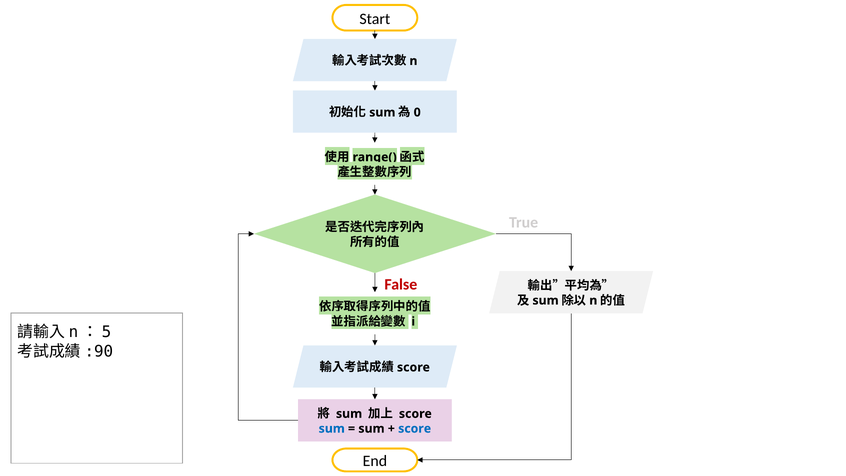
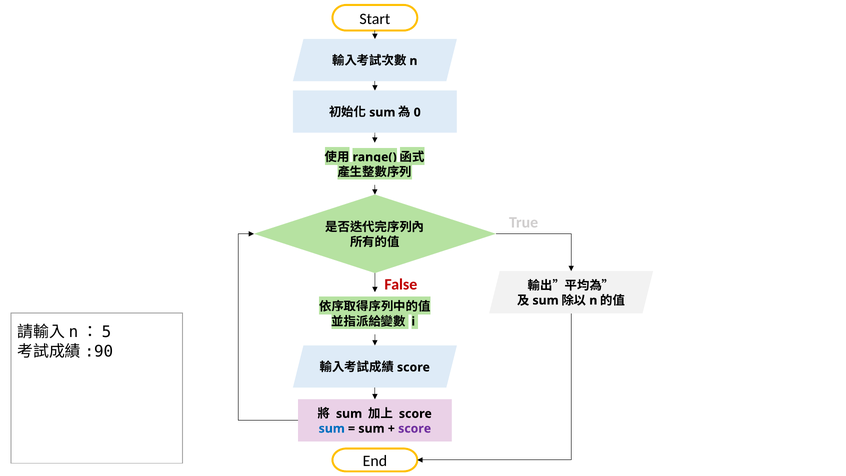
score colour: blue -> purple (415, 428)
